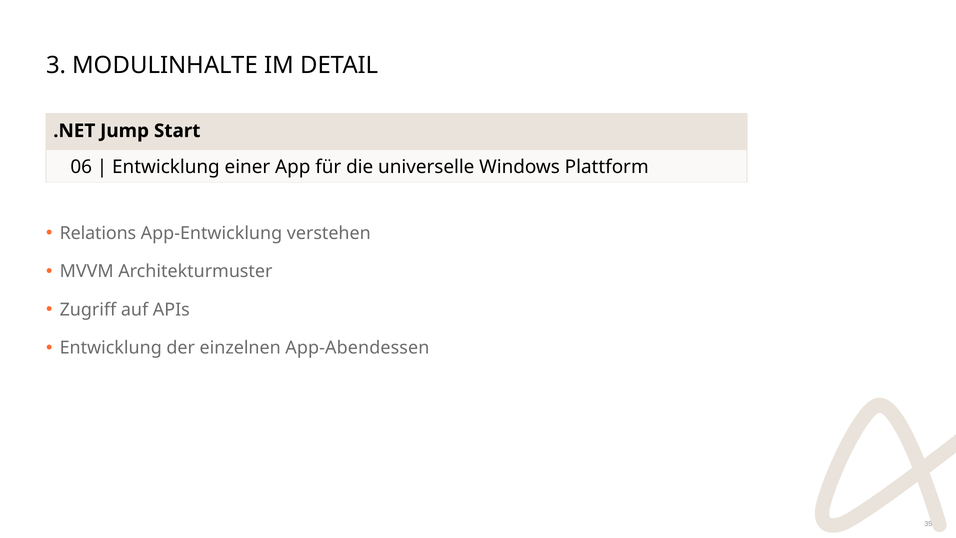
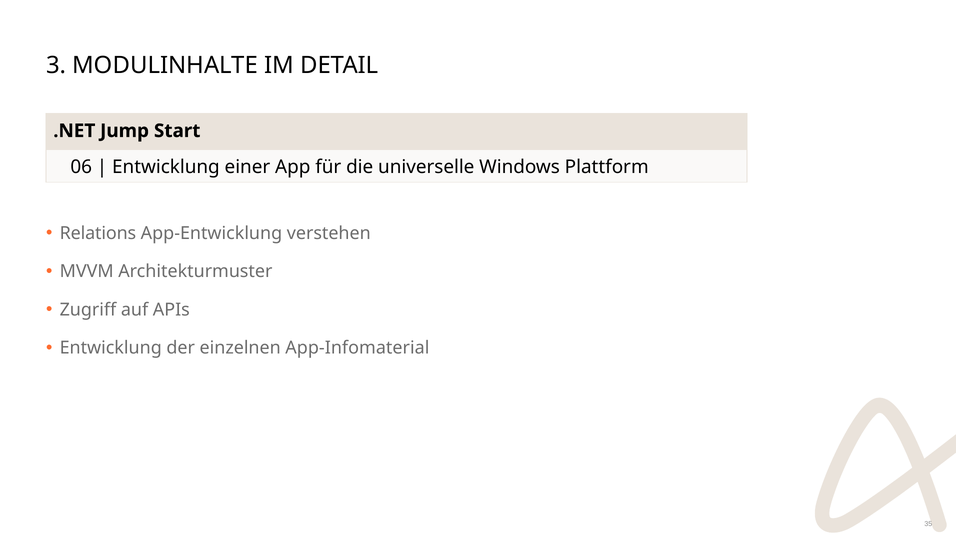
App-Abendessen: App-Abendessen -> App-Infomaterial (357, 348)
